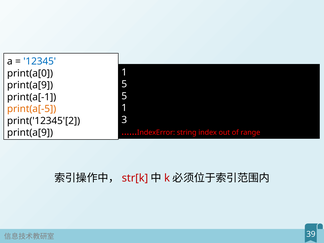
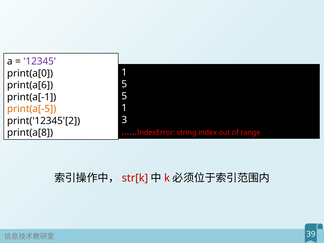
12345 colour: blue -> purple (40, 61)
print(a[9: print(a[9 -> print(a[6 (30, 85)
print(a[9: print(a[9 -> print(a[8 (30, 133)
